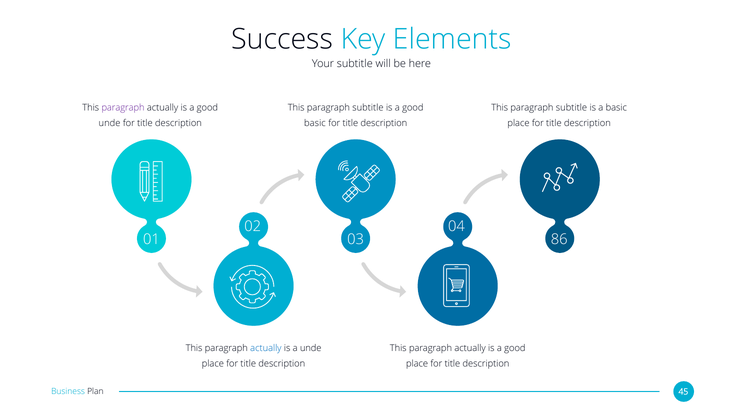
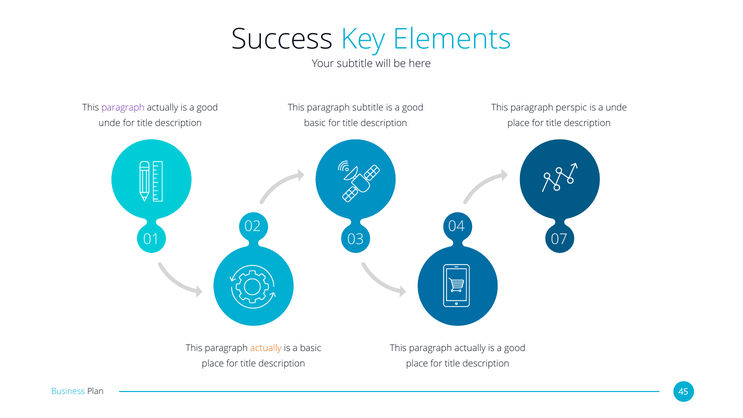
subtitle: subtitle -> perspic (571, 108)
a basic: basic -> unde (616, 108)
86: 86 -> 07 (559, 239)
actually colour: blue -> orange (266, 348)
a unde: unde -> basic (311, 348)
